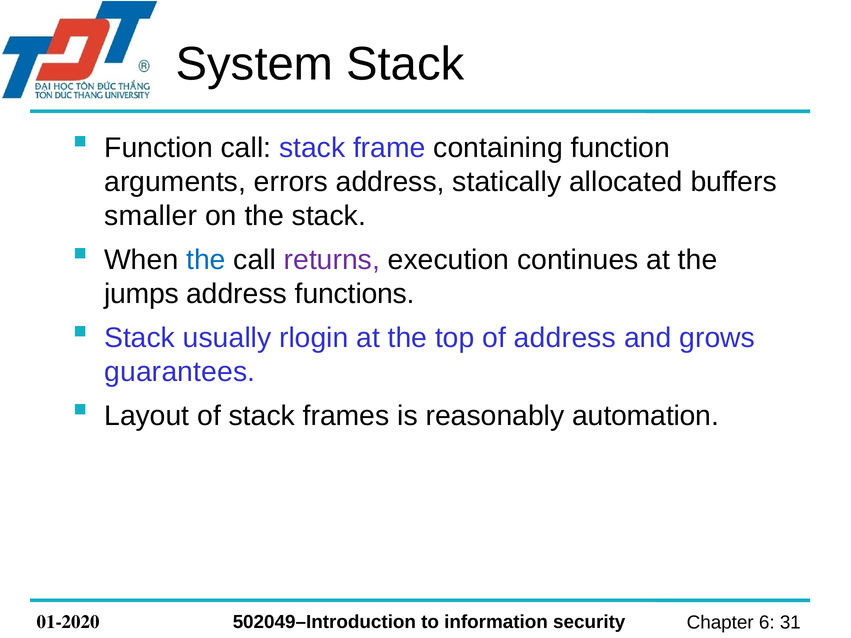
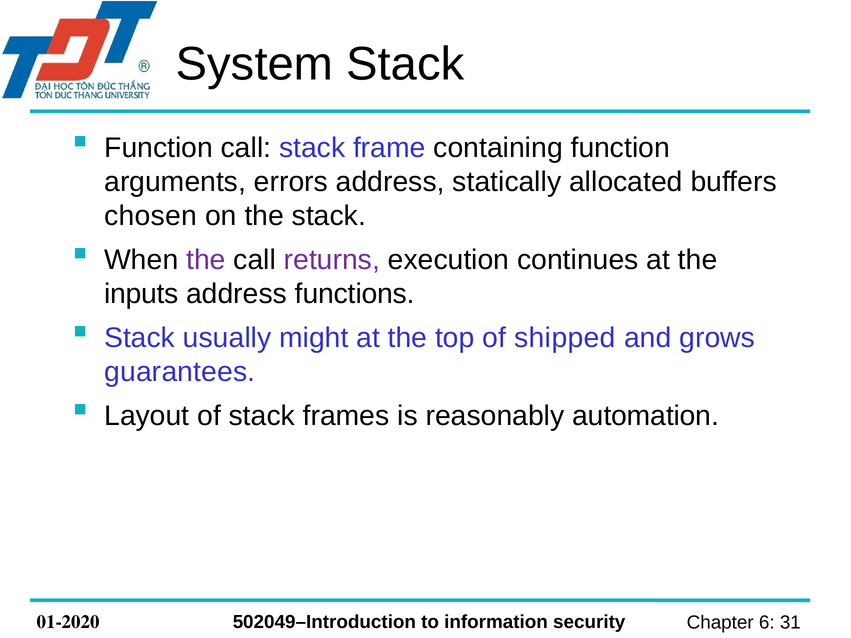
smaller: smaller -> chosen (151, 216)
the colour: blue -> purple (206, 260)
jumps: jumps -> inputs (141, 294)
rlogin: rlogin -> might (314, 338)
of address: address -> shipped (565, 338)
